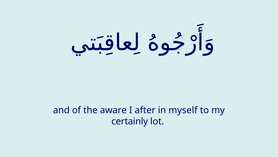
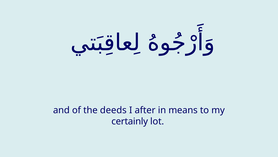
aware: aware -> deeds (113, 110)
myself: myself -> means (183, 110)
